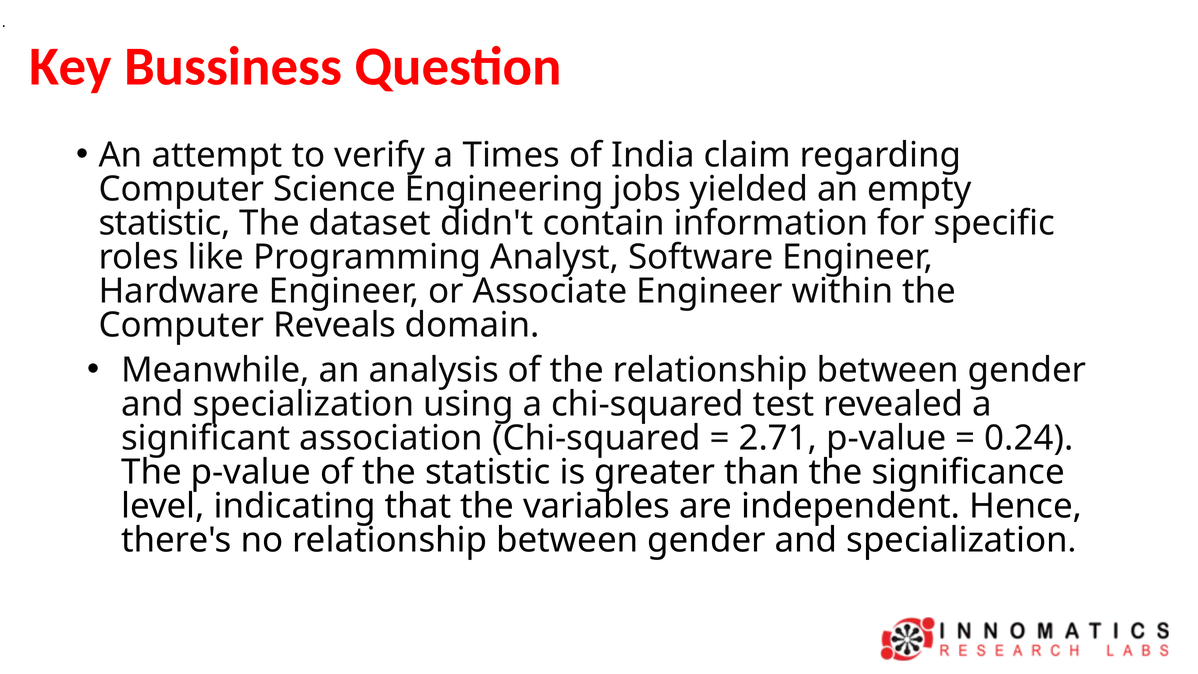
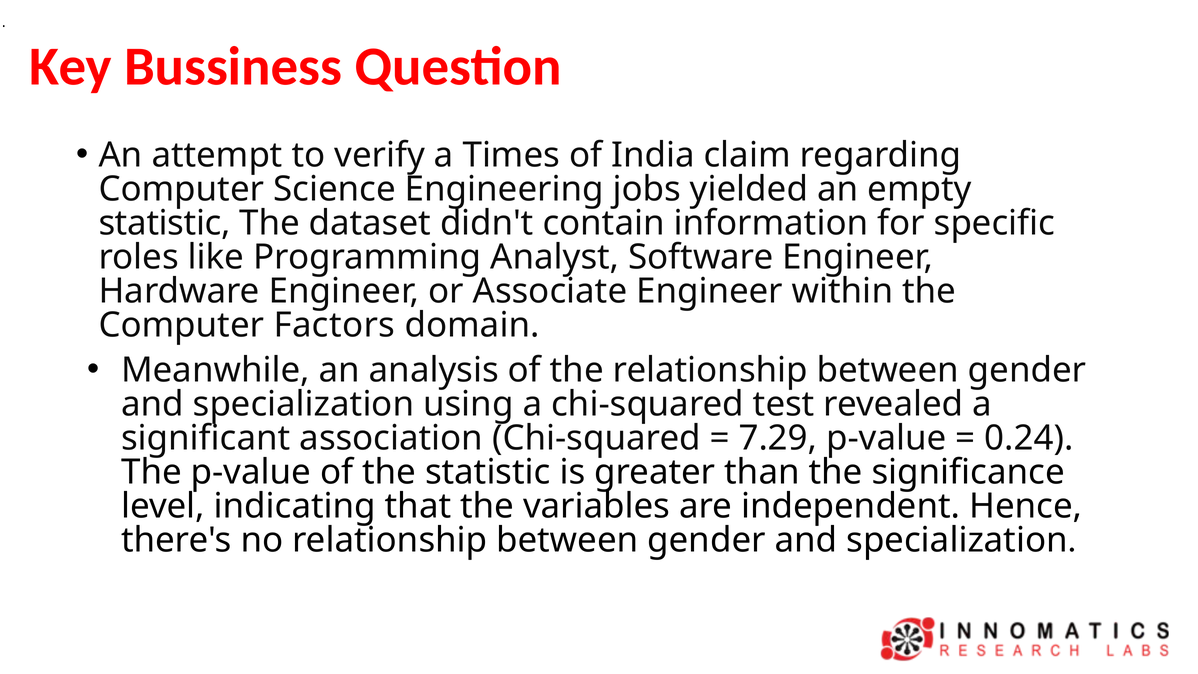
Reveals: Reveals -> Factors (334, 325)
2.71: 2.71 -> 7.29 (778, 438)
